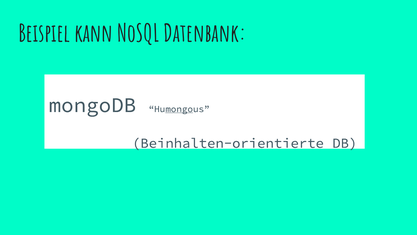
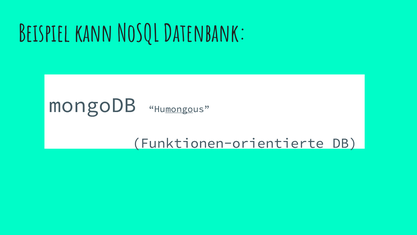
Beinhalten-orientierte: Beinhalten-orientierte -> Funktionen-orientierte (228, 143)
